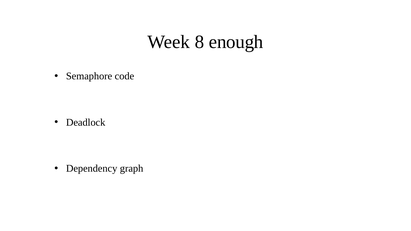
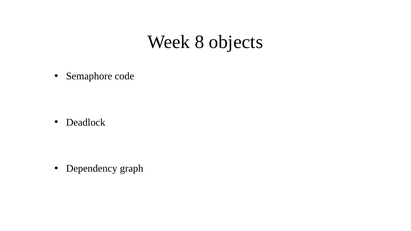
enough: enough -> objects (236, 42)
